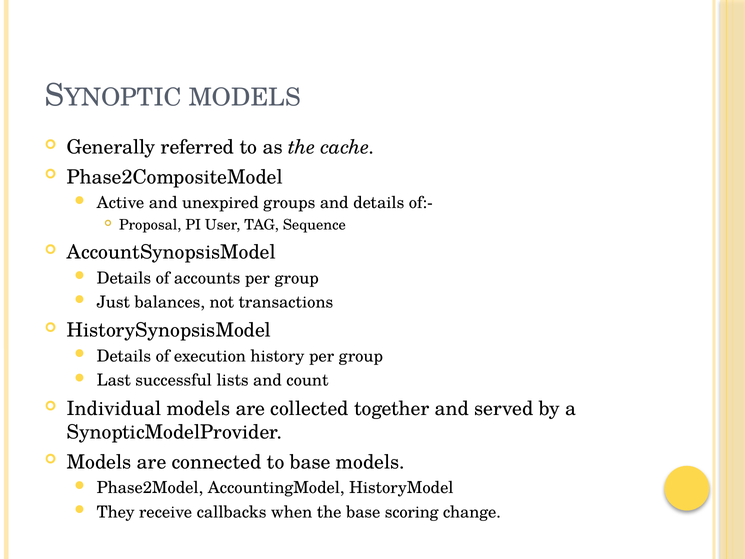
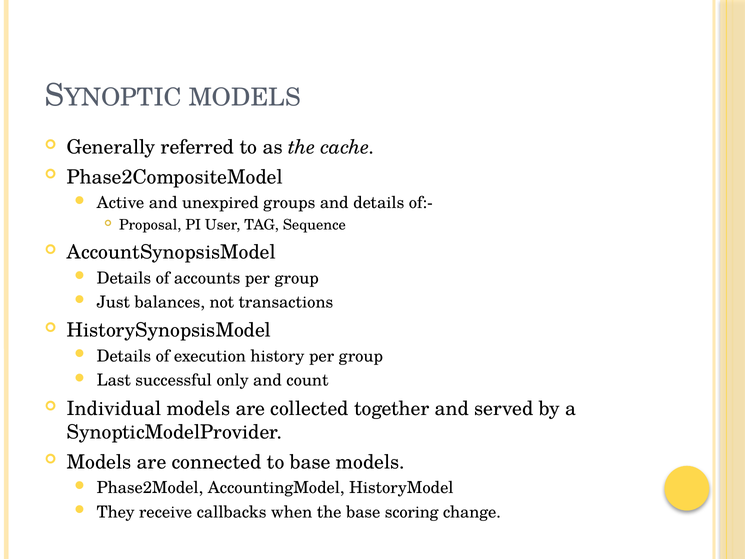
lists: lists -> only (233, 380)
